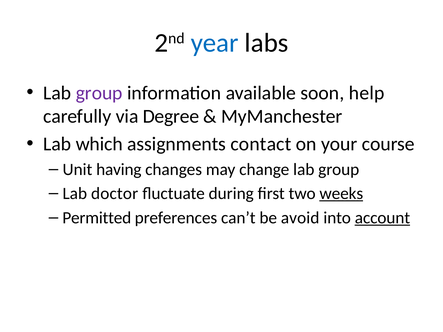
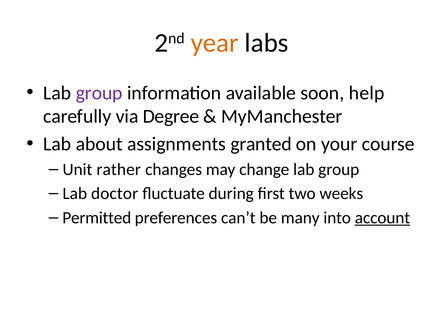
year colour: blue -> orange (215, 43)
which: which -> about (99, 144)
contact: contact -> granted (261, 144)
having: having -> rather (119, 170)
weeks underline: present -> none (341, 194)
avoid: avoid -> many (300, 218)
